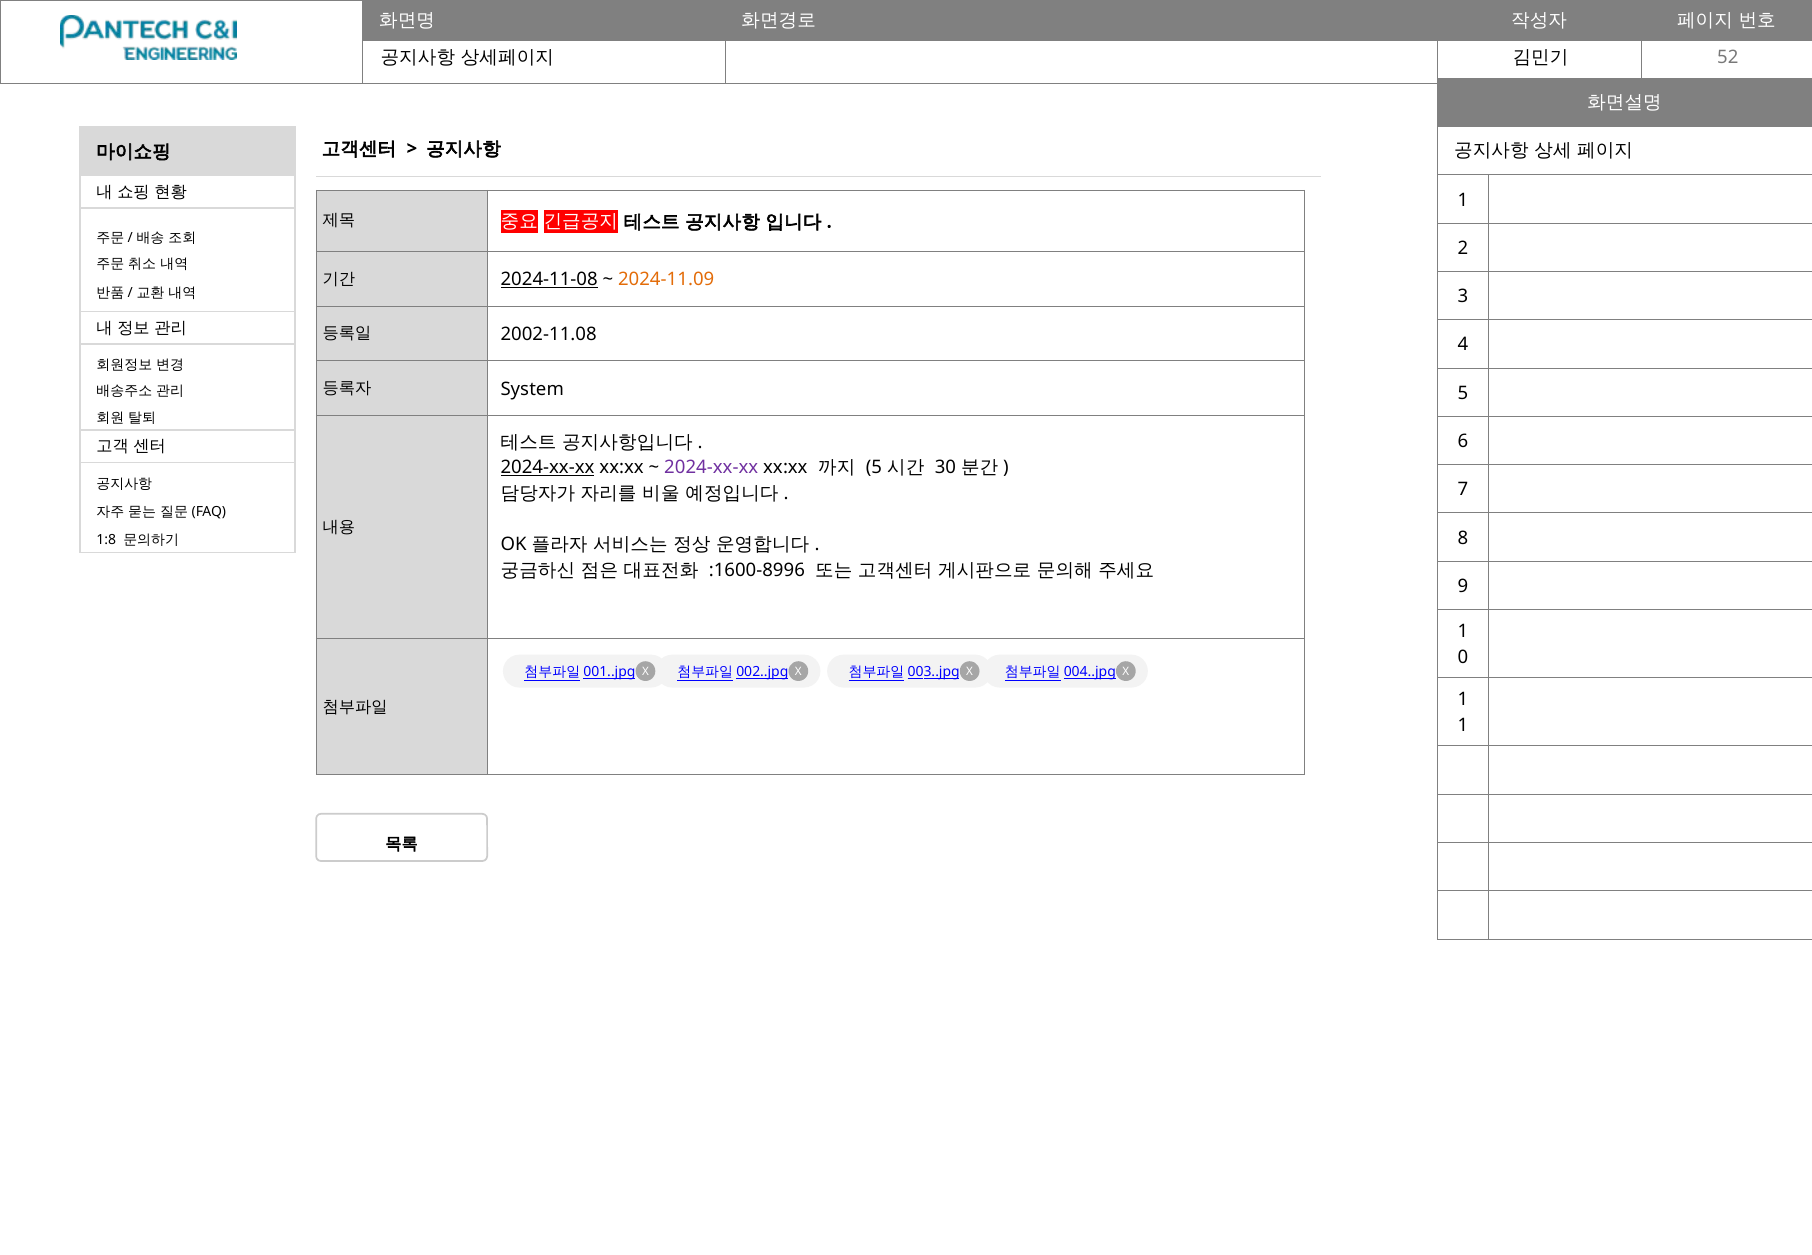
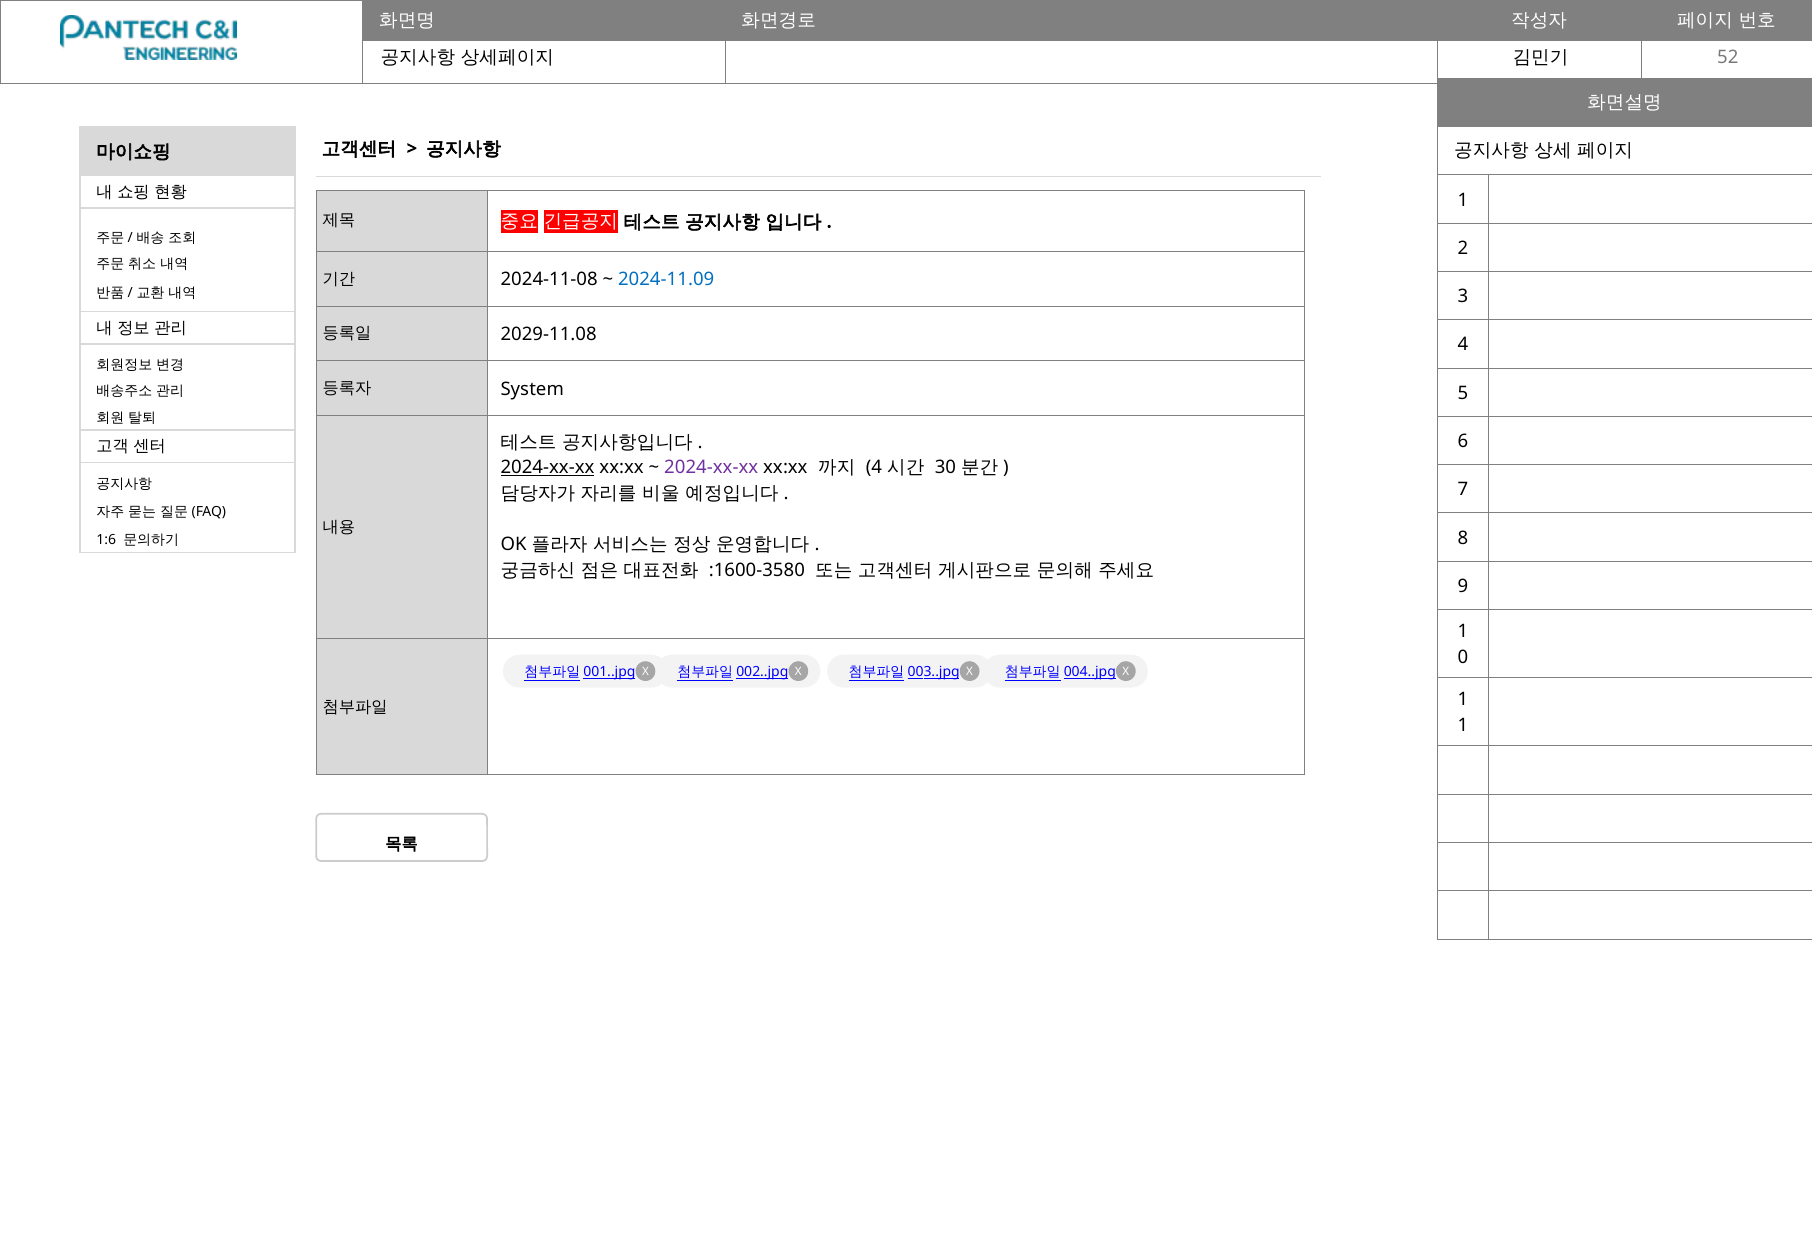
2024-11-08 underline: present -> none (549, 280)
2024-11.09 colour: orange -> blue (666, 280)
2002-11.08: 2002-11.08 -> 2029-11.08 (549, 334)
5: 5 -> 4 (874, 468)
1:8: 1:8 -> 1:6 (106, 540)
:1600-8996: :1600-8996 -> :1600-3580 (757, 570)
